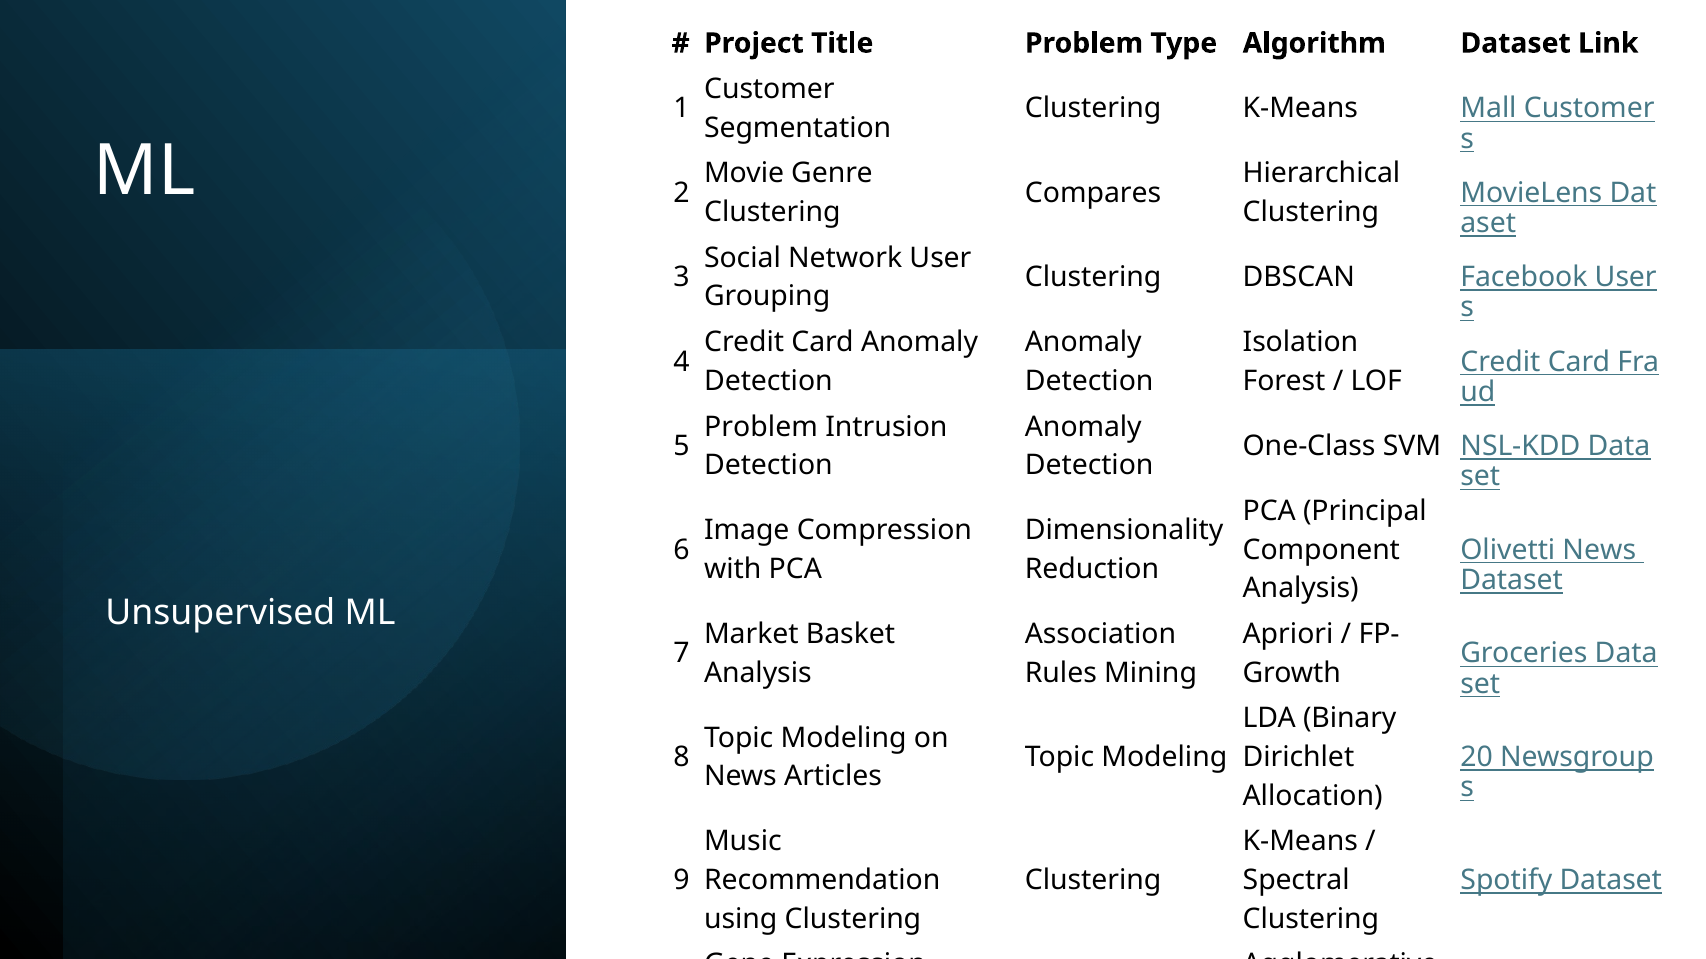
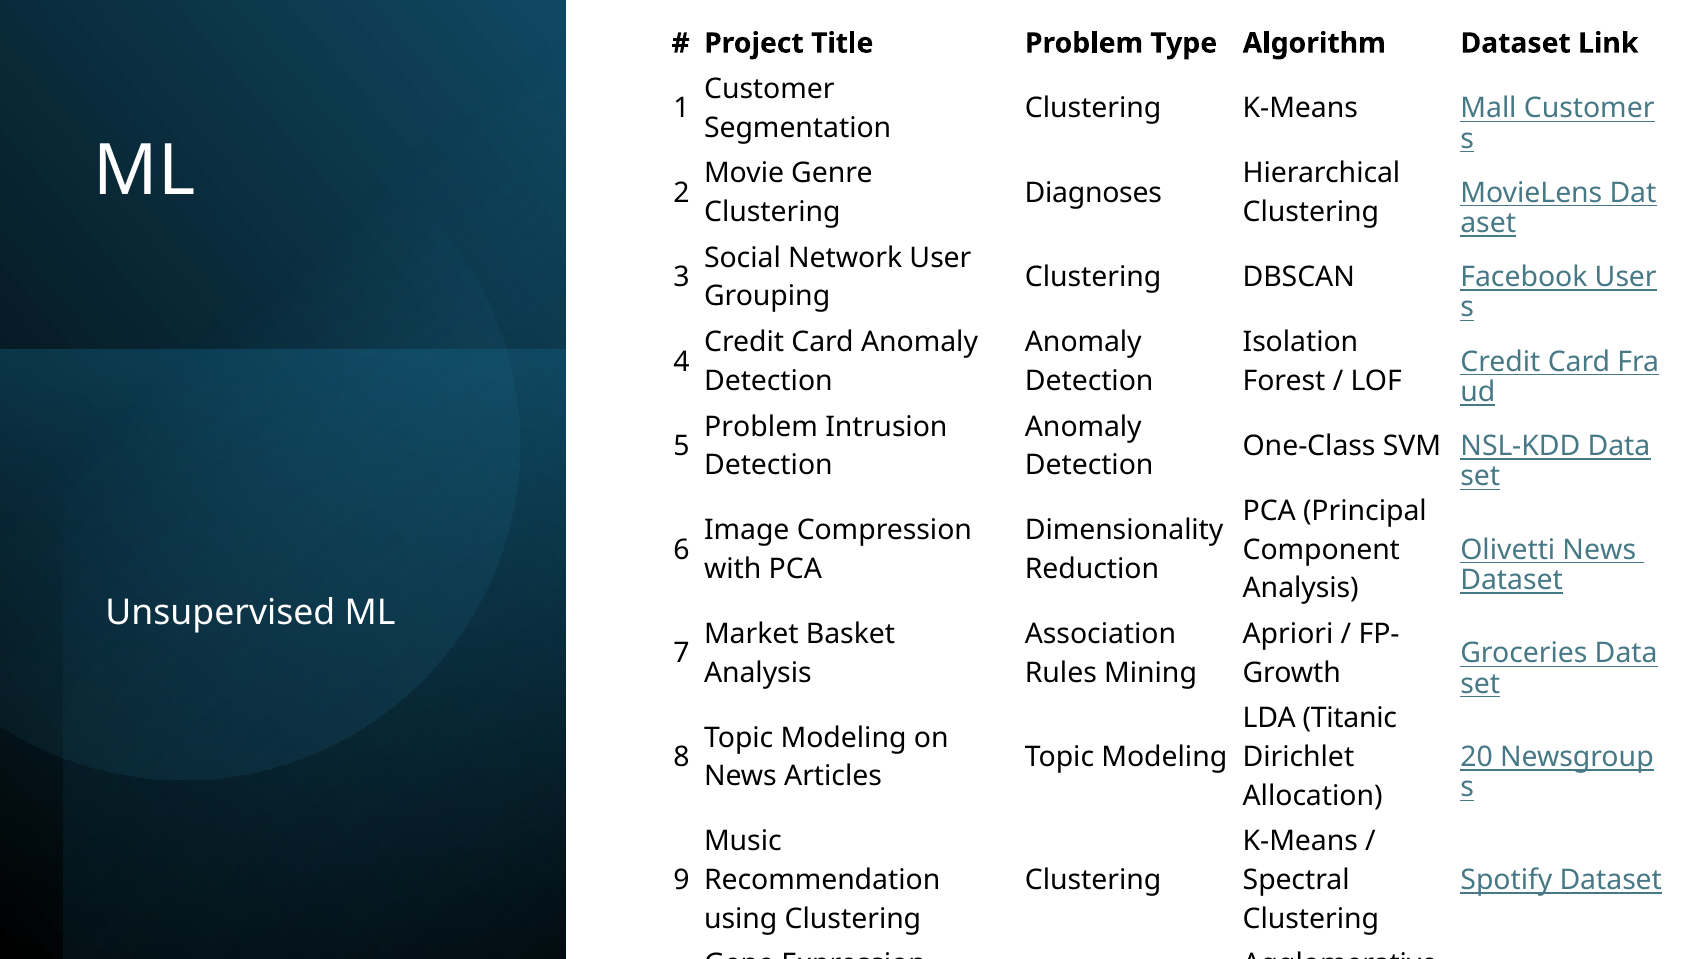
Compares: Compares -> Diagnoses (1093, 193)
Binary: Binary -> Titanic (1350, 719)
